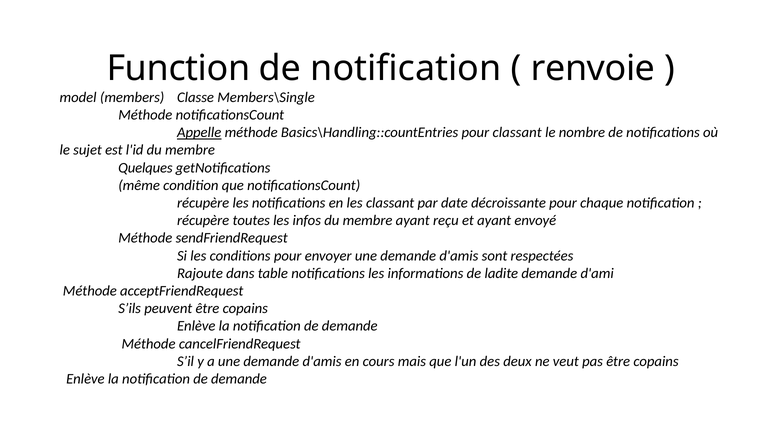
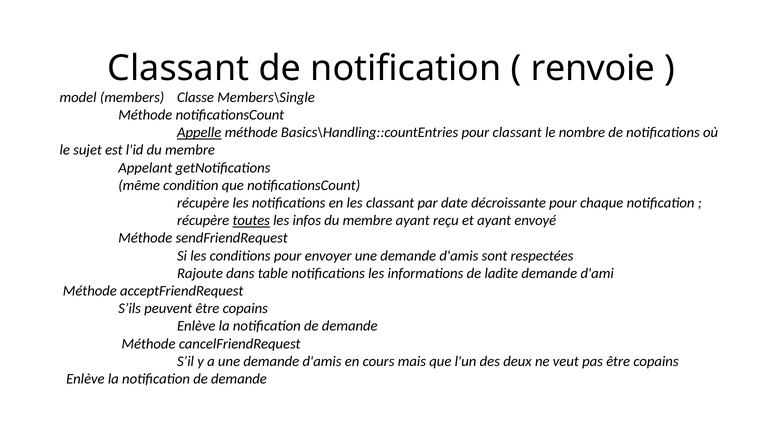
Function: Function -> Classant (178, 69)
Quelques: Quelques -> Appelant (145, 168)
toutes underline: none -> present (251, 221)
